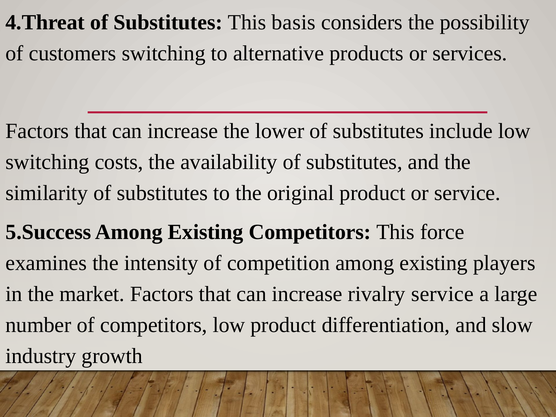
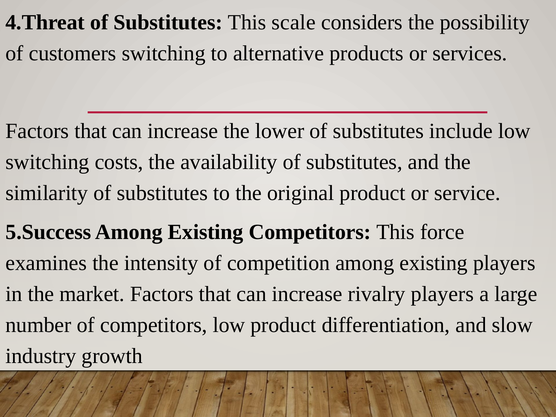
basis: basis -> scale (294, 22)
rivalry service: service -> players (442, 294)
